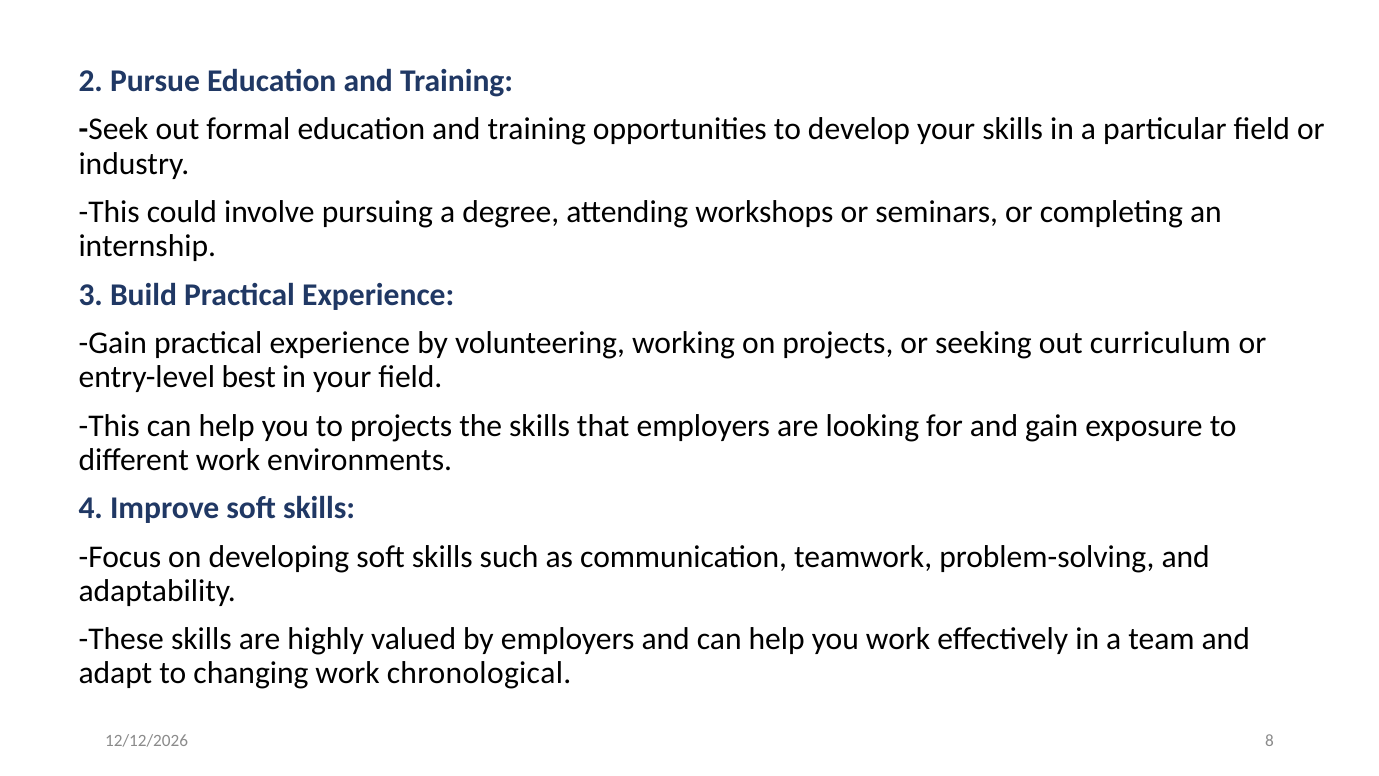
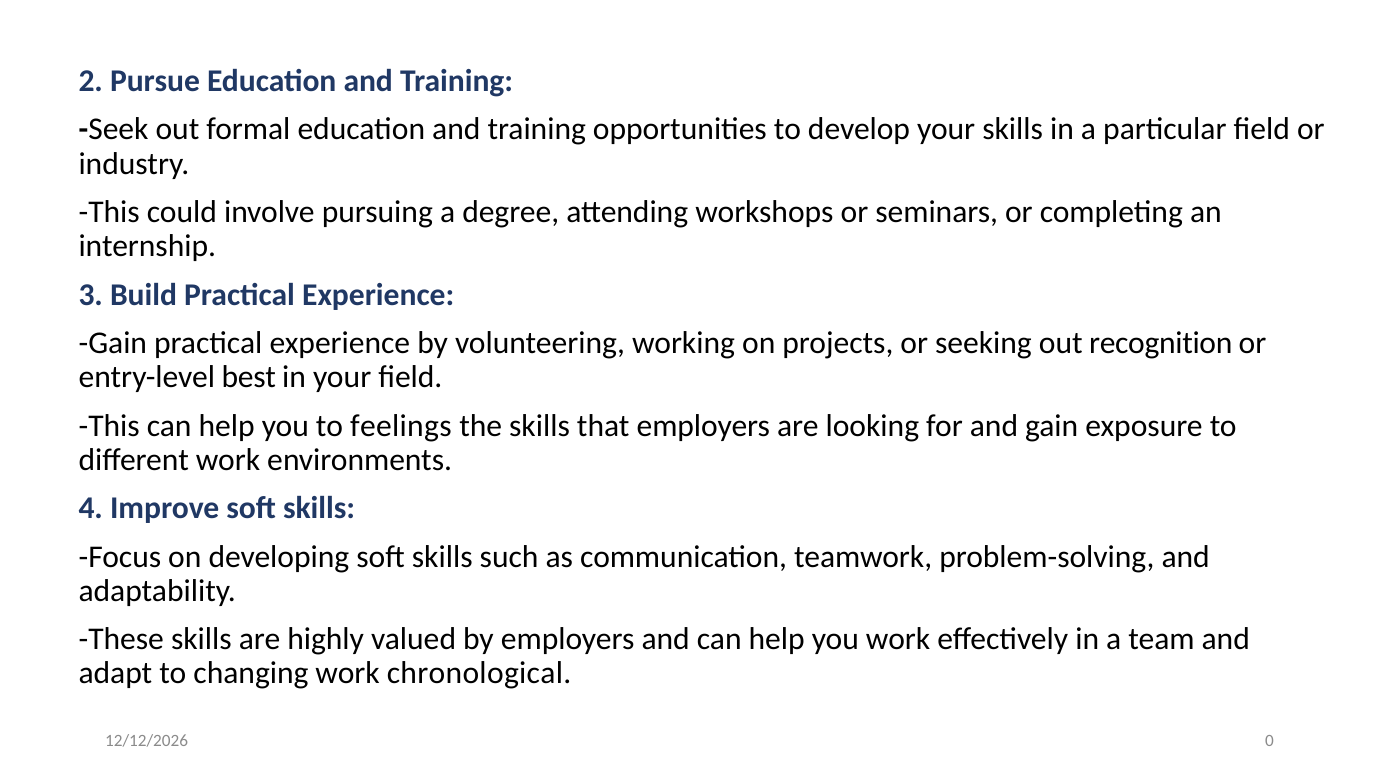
curriculum: curriculum -> recognition (1161, 343)
to projects: projects -> feelings (401, 426)
8: 8 -> 0 (1270, 741)
